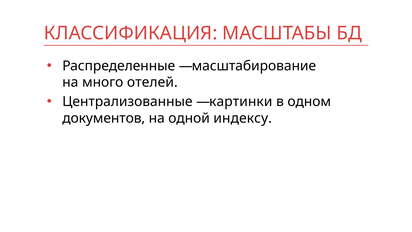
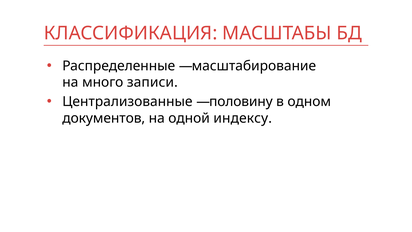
отелей: отелей -> записи (152, 82)
картинки: картинки -> половину (241, 102)
